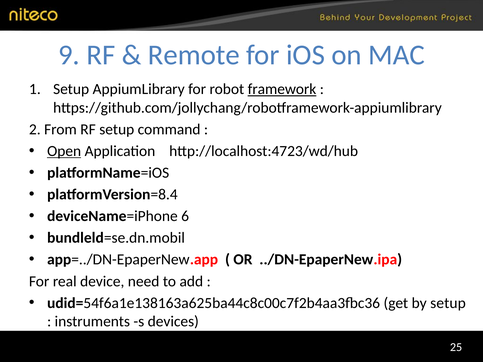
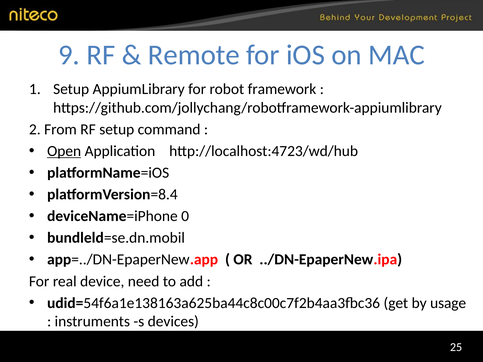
framework underline: present -> none (282, 89)
6: 6 -> 0 (185, 216)
by setup: setup -> usage (448, 303)
